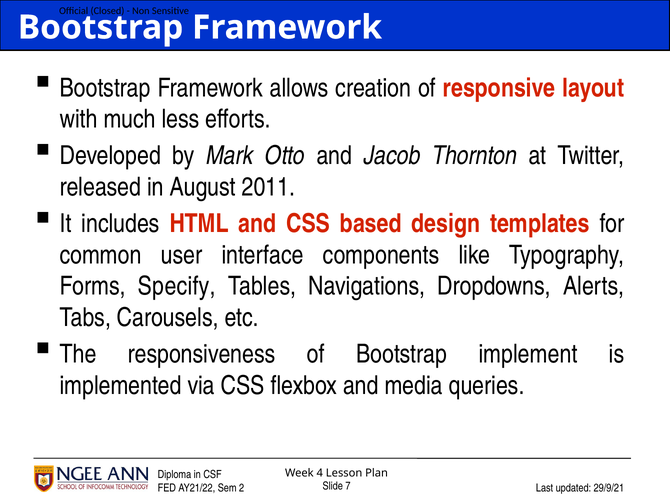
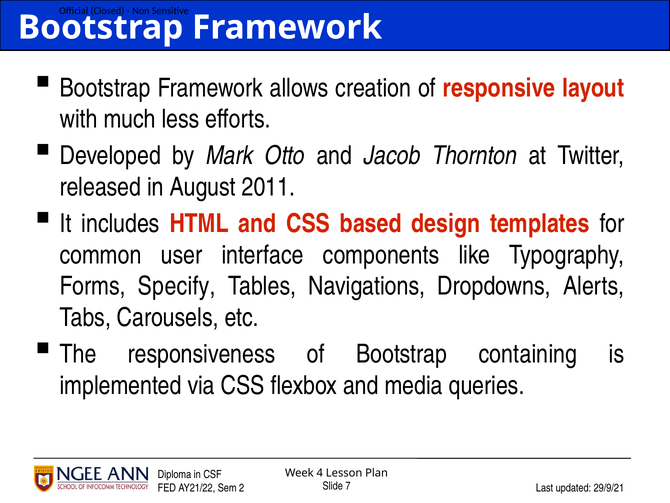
implement: implement -> containing (528, 354)
